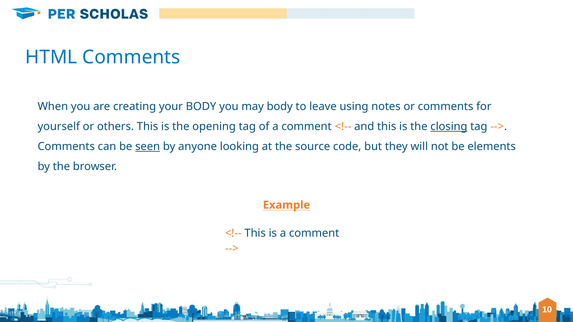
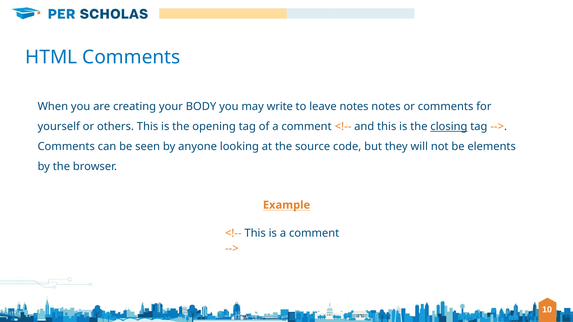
may body: body -> write (280, 107)
leave using: using -> notes (354, 107)
seen underline: present -> none (148, 147)
